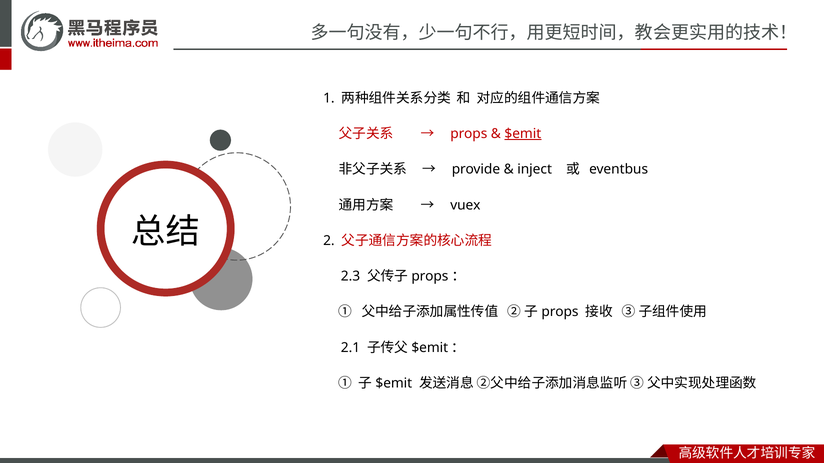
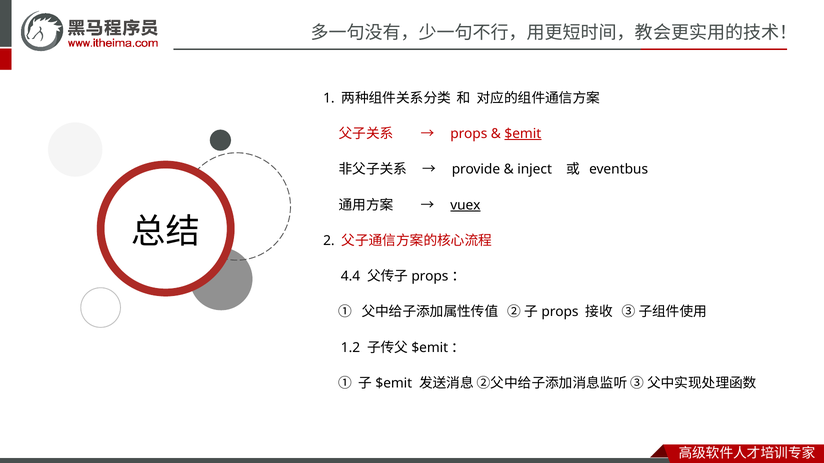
vuex underline: none -> present (465, 205)
2.3: 2.3 -> 4.4 (350, 277)
2.1: 2.1 -> 1.2 (350, 348)
